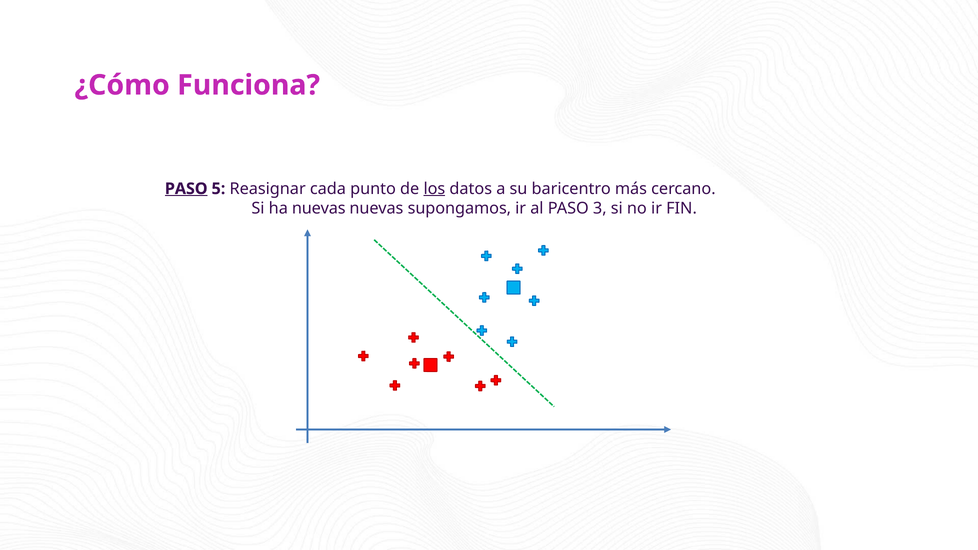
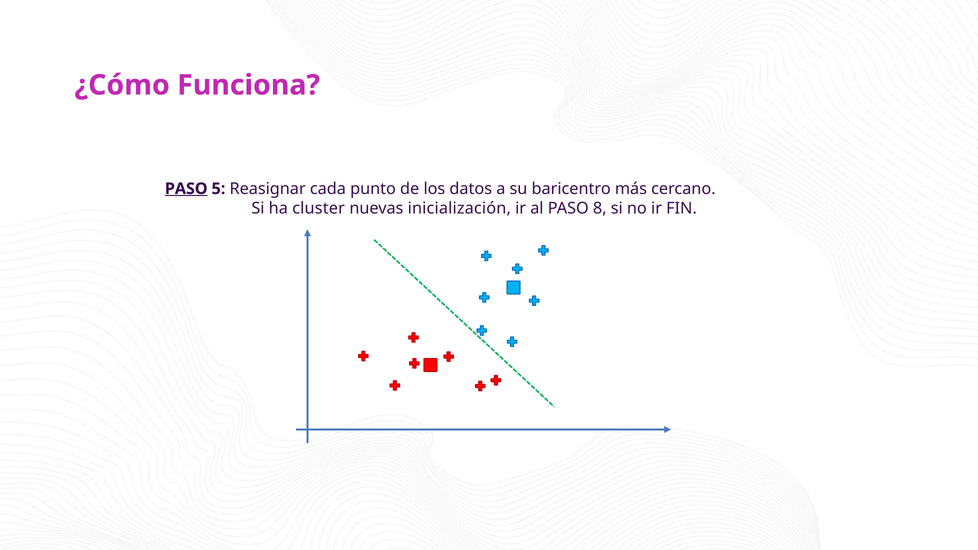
los underline: present -> none (434, 189)
ha nuevas: nuevas -> cluster (319, 208)
supongamos: supongamos -> inicialización (459, 208)
3: 3 -> 8 (600, 208)
